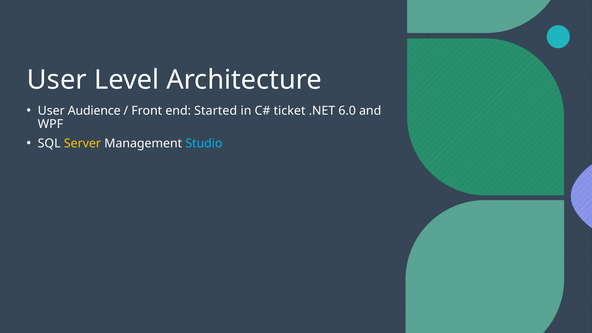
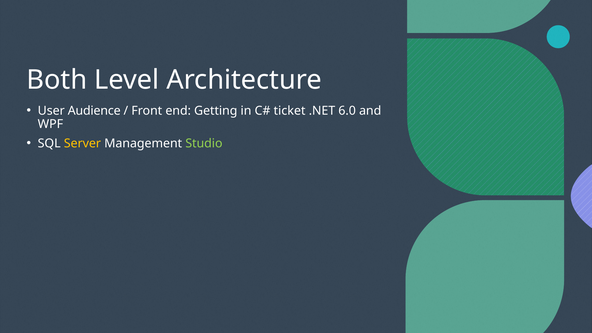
User: User -> Both (57, 80)
Started: Started -> Getting (216, 111)
Studio colour: light blue -> light green (204, 143)
